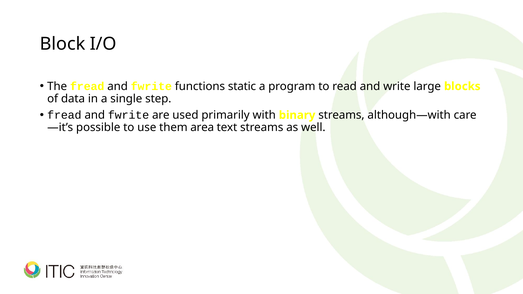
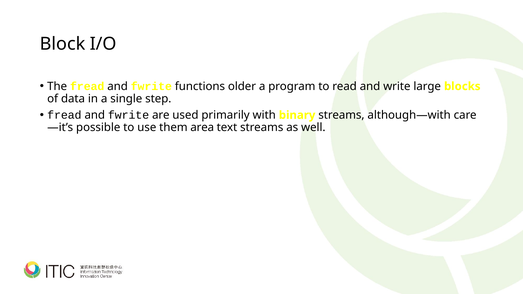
static: static -> older (242, 86)
